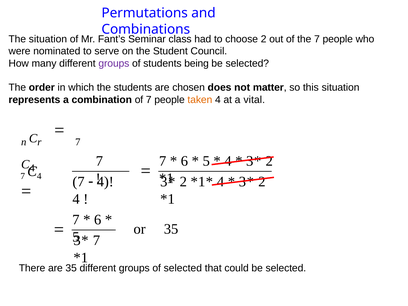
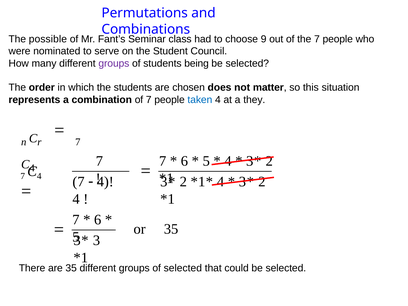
The situation: situation -> possible (48, 39)
choose 2: 2 -> 9 (264, 39)
taken colour: orange -> blue (200, 100)
vital: vital -> they (254, 100)
7: 7 -> 3 (96, 240)
